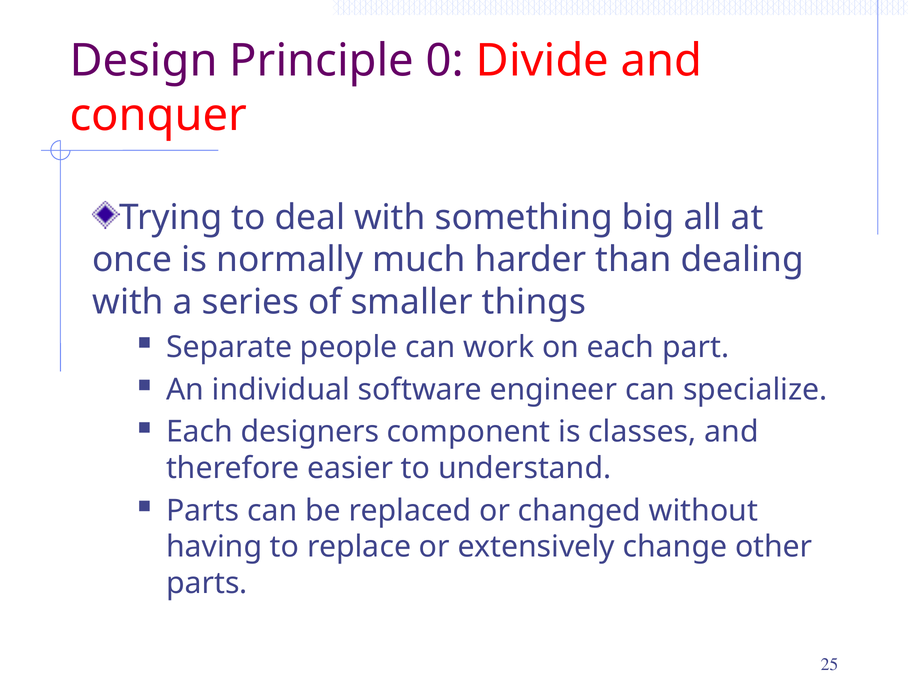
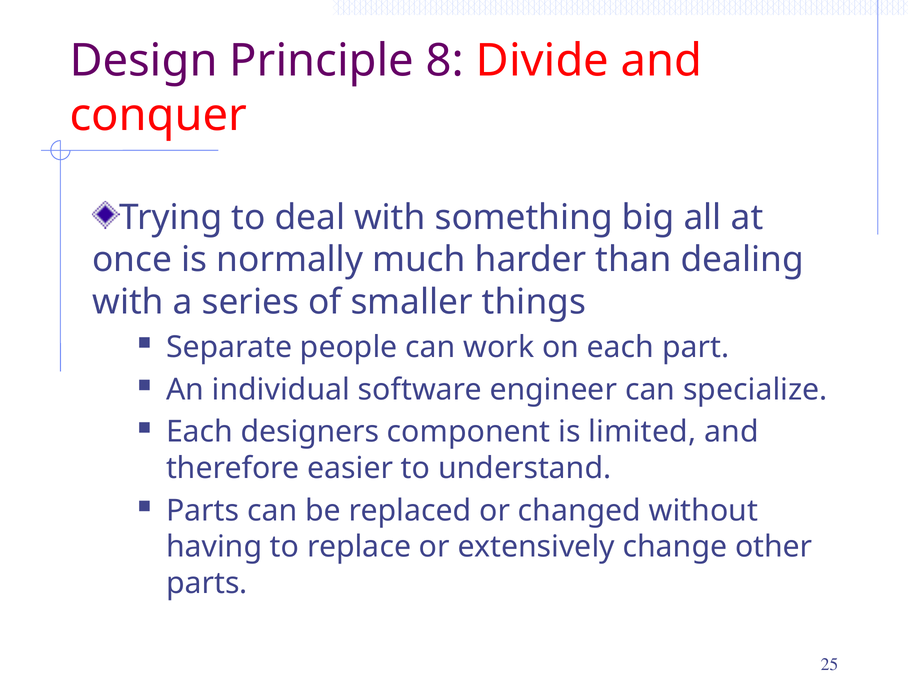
0: 0 -> 8 (445, 61)
classes: classes -> limited (642, 432)
